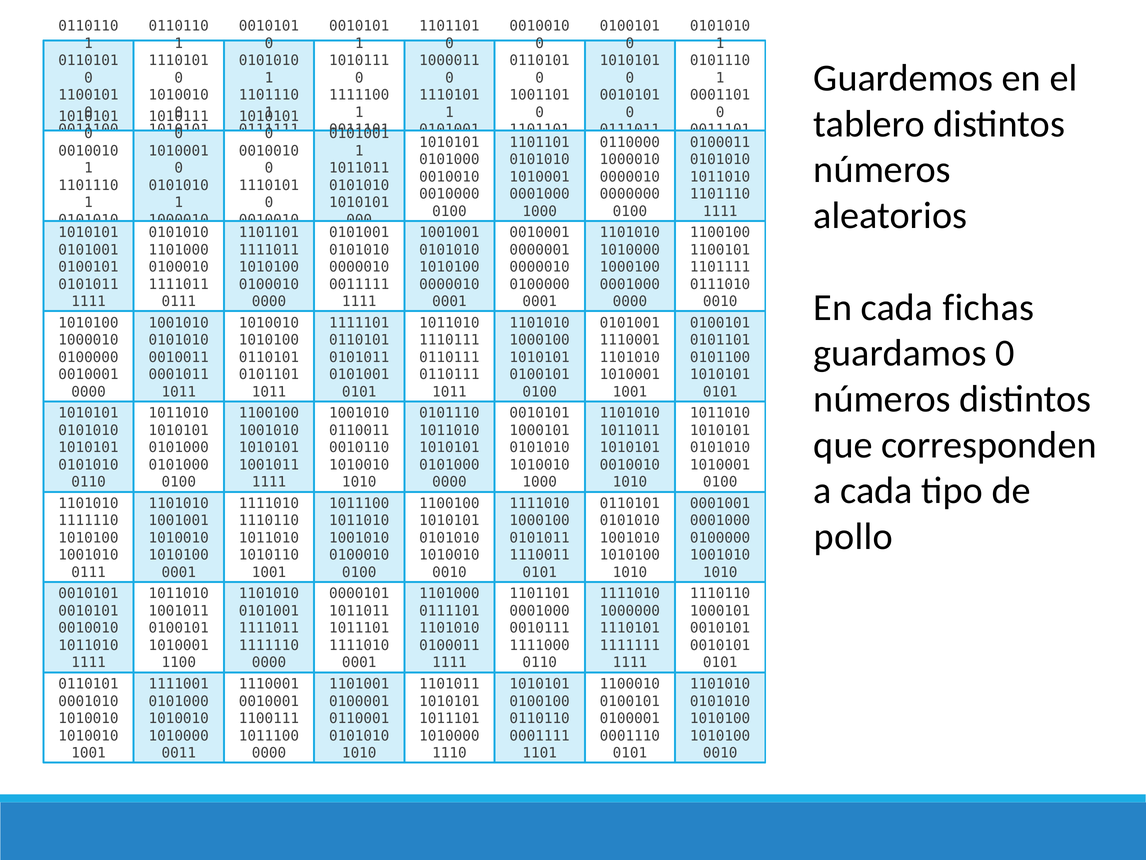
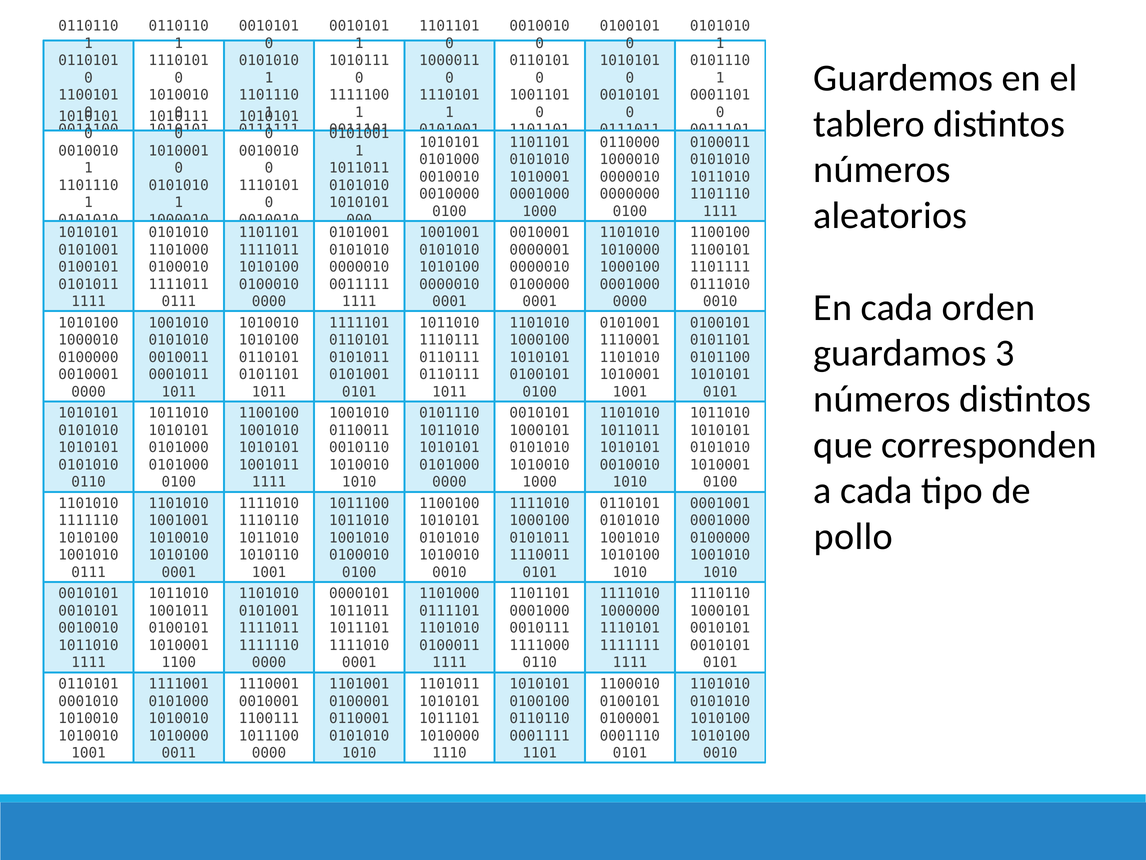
fichas: fichas -> orden (989, 307)
guardamos 0: 0 -> 3 (1005, 353)
